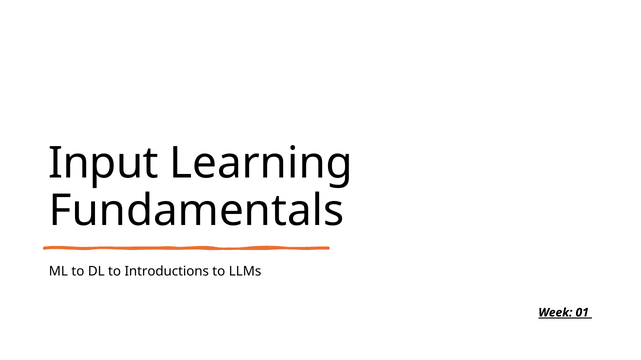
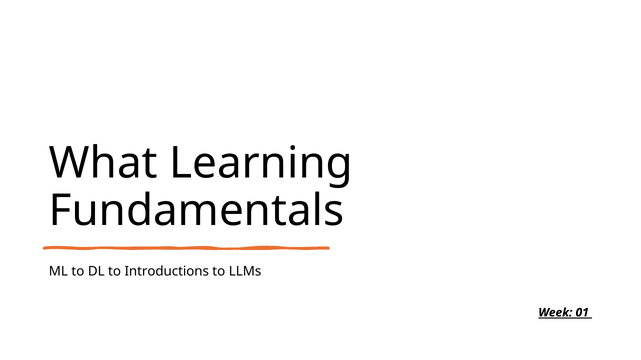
Input: Input -> What (103, 163)
